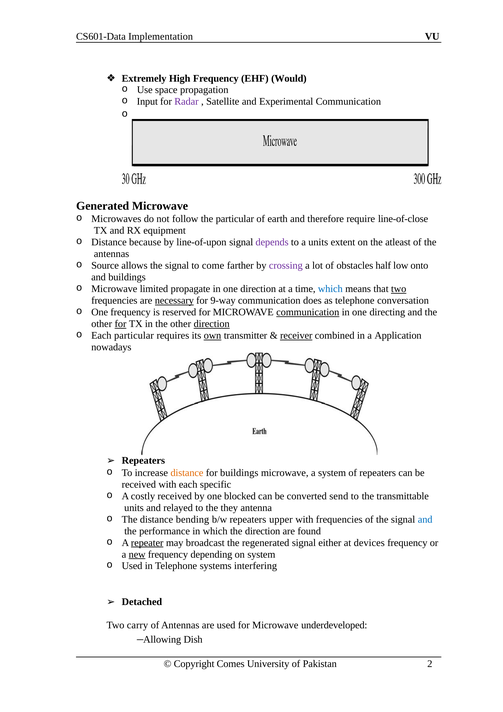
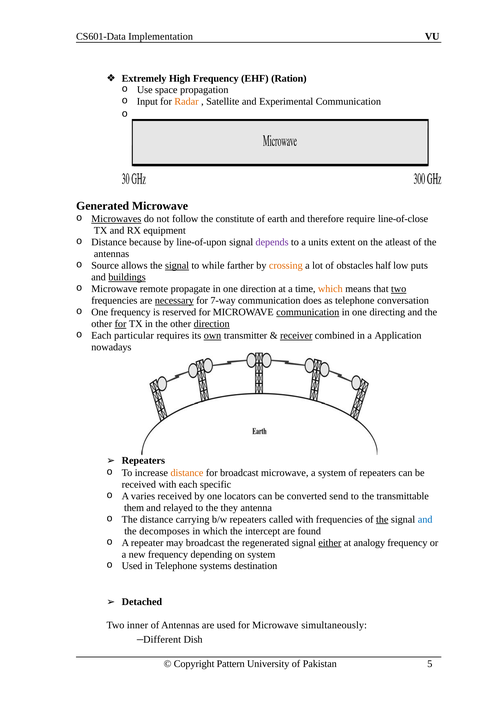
Would: Would -> Ration (289, 78)
Radar colour: purple -> orange (187, 102)
Microwaves underline: none -> present (116, 219)
the particular: particular -> constitute (235, 219)
signal underline: none -> present (177, 266)
come: come -> while (213, 266)
crossing colour: purple -> orange (286, 266)
onto: onto -> puts (419, 266)
buildings underline: none -> present (127, 277)
limited: limited -> remote (154, 289)
which colour: blue -> orange (330, 289)
9-way: 9-way -> 7-way (223, 301)
for buildings: buildings -> broadcast (239, 473)
costly: costly -> varies (143, 496)
blocked: blocked -> locators (240, 496)
units: units -> them (134, 508)
bending: bending -> carrying (193, 519)
upper: upper -> called (281, 519)
the underline: none -> present (382, 519)
performance: performance -> decomposes (164, 531)
the direction: direction -> intercept (263, 531)
repeater underline: present -> none (147, 543)
either underline: none -> present (330, 543)
devices: devices -> analogy (369, 543)
new underline: present -> none (137, 554)
interfering: interfering -> destination (256, 566)
carry: carry -> inner (138, 625)
underdeveloped: underdeveloped -> simultaneously (334, 625)
Allowing: Allowing -> Different (162, 639)
Comes: Comes -> Pattern (231, 664)
2: 2 -> 5 (430, 664)
